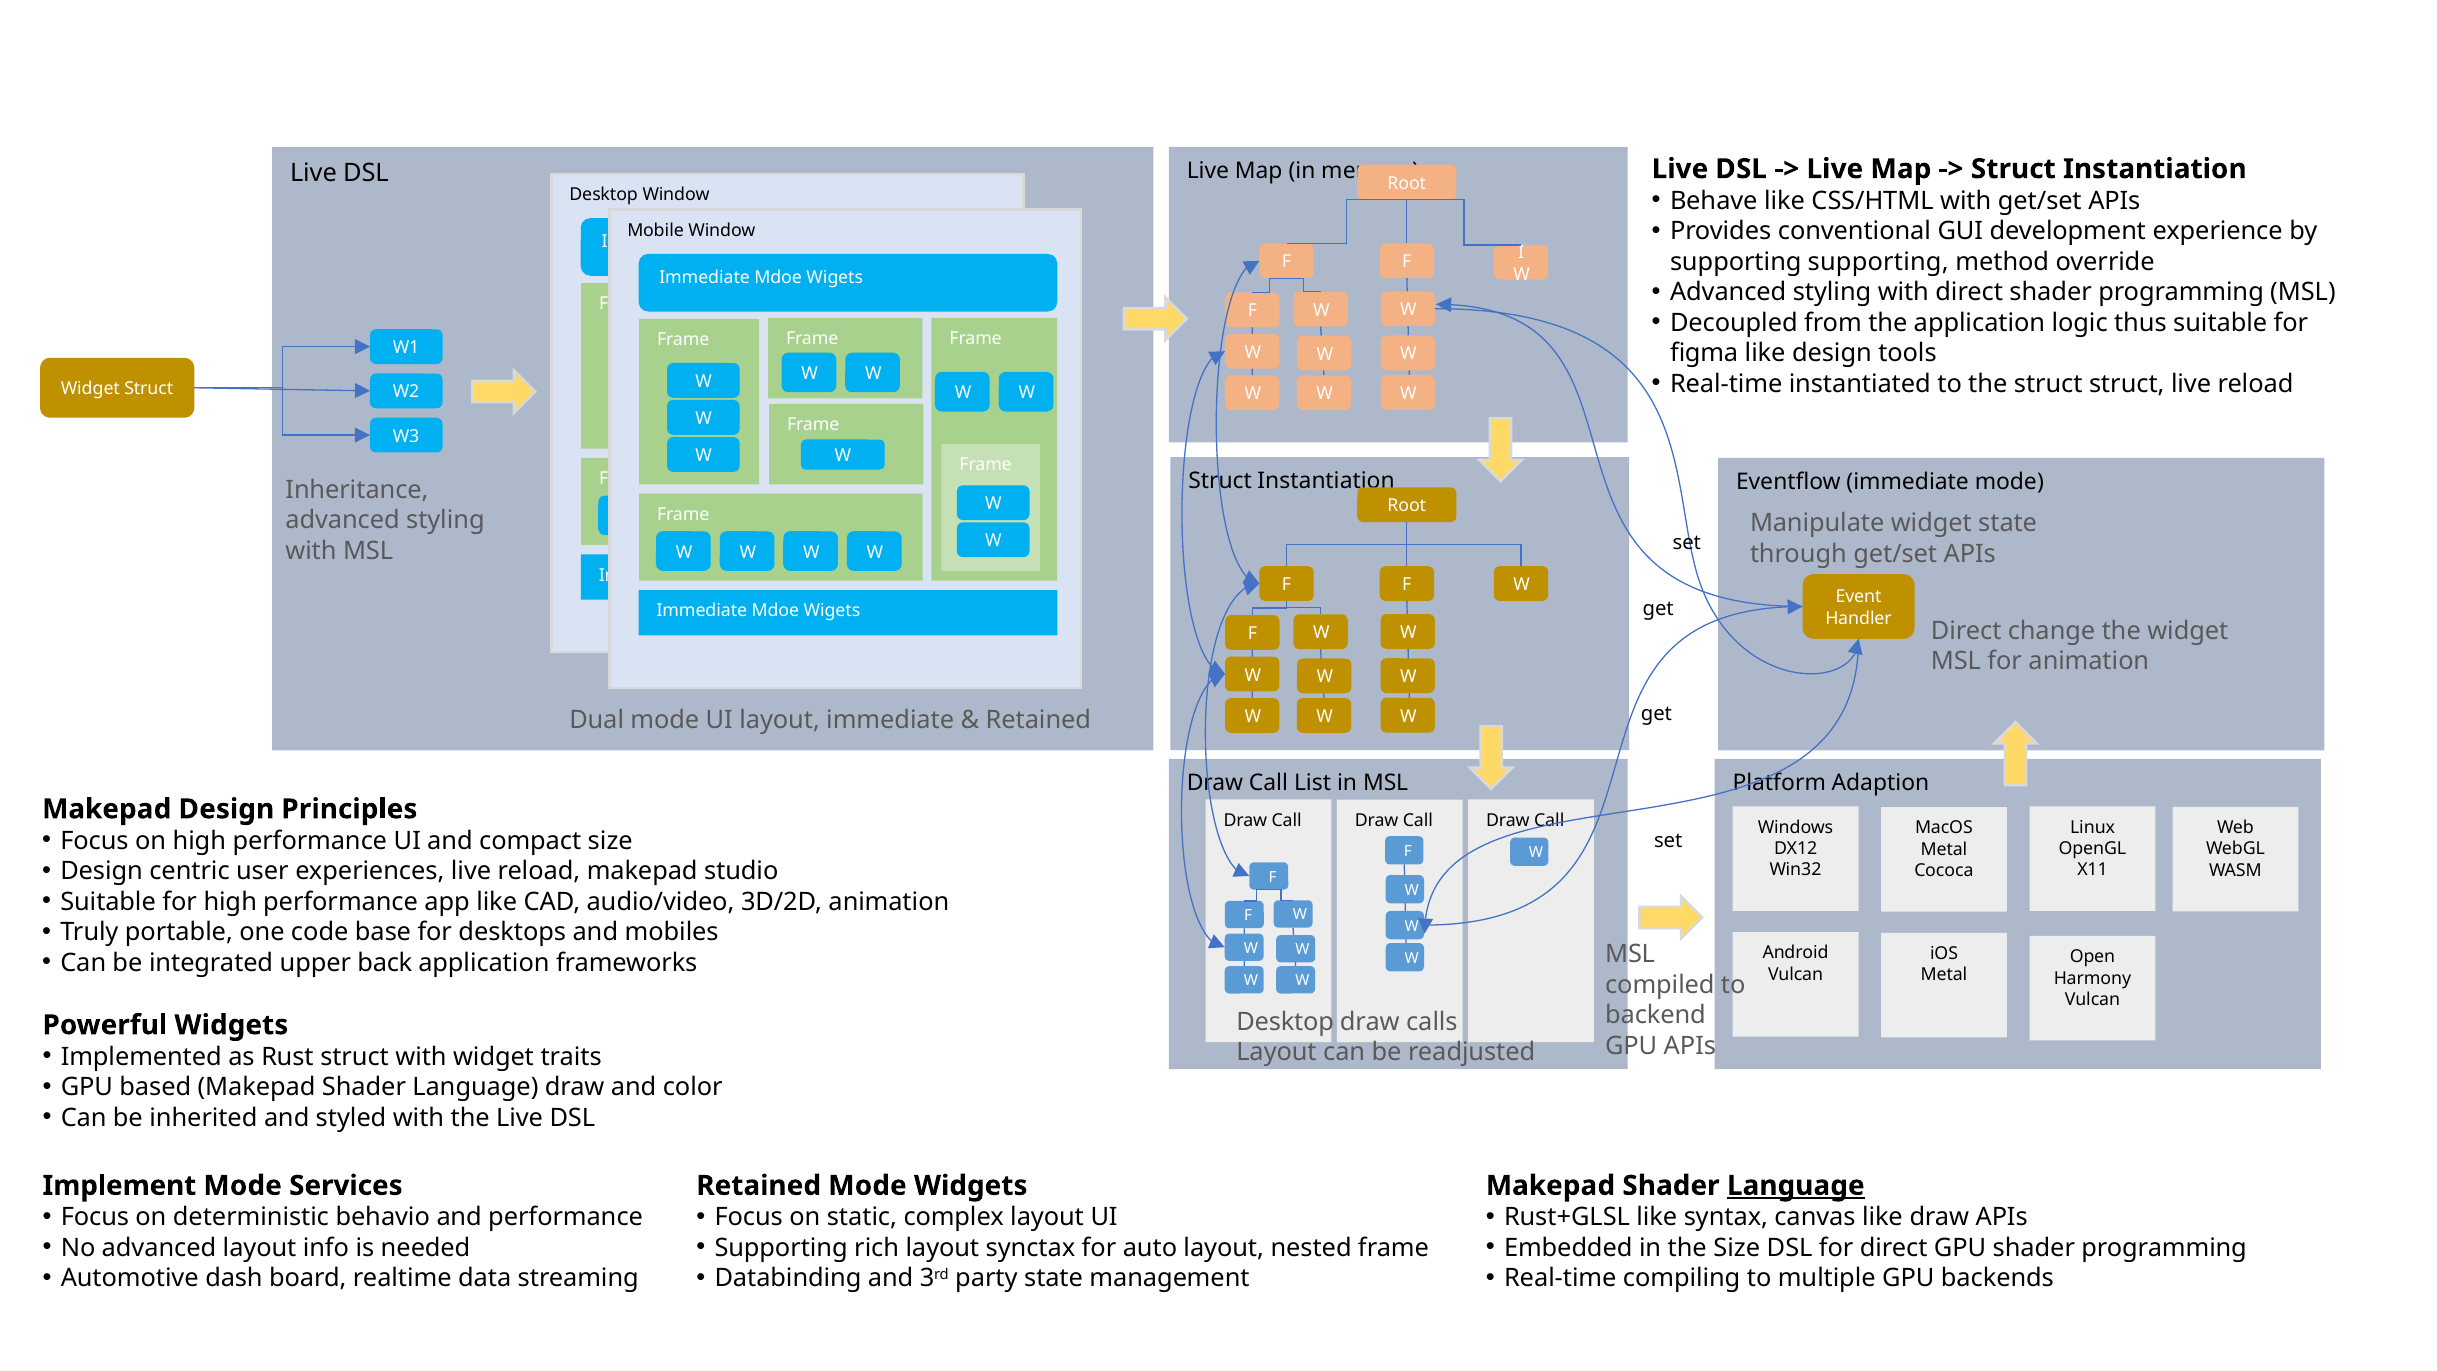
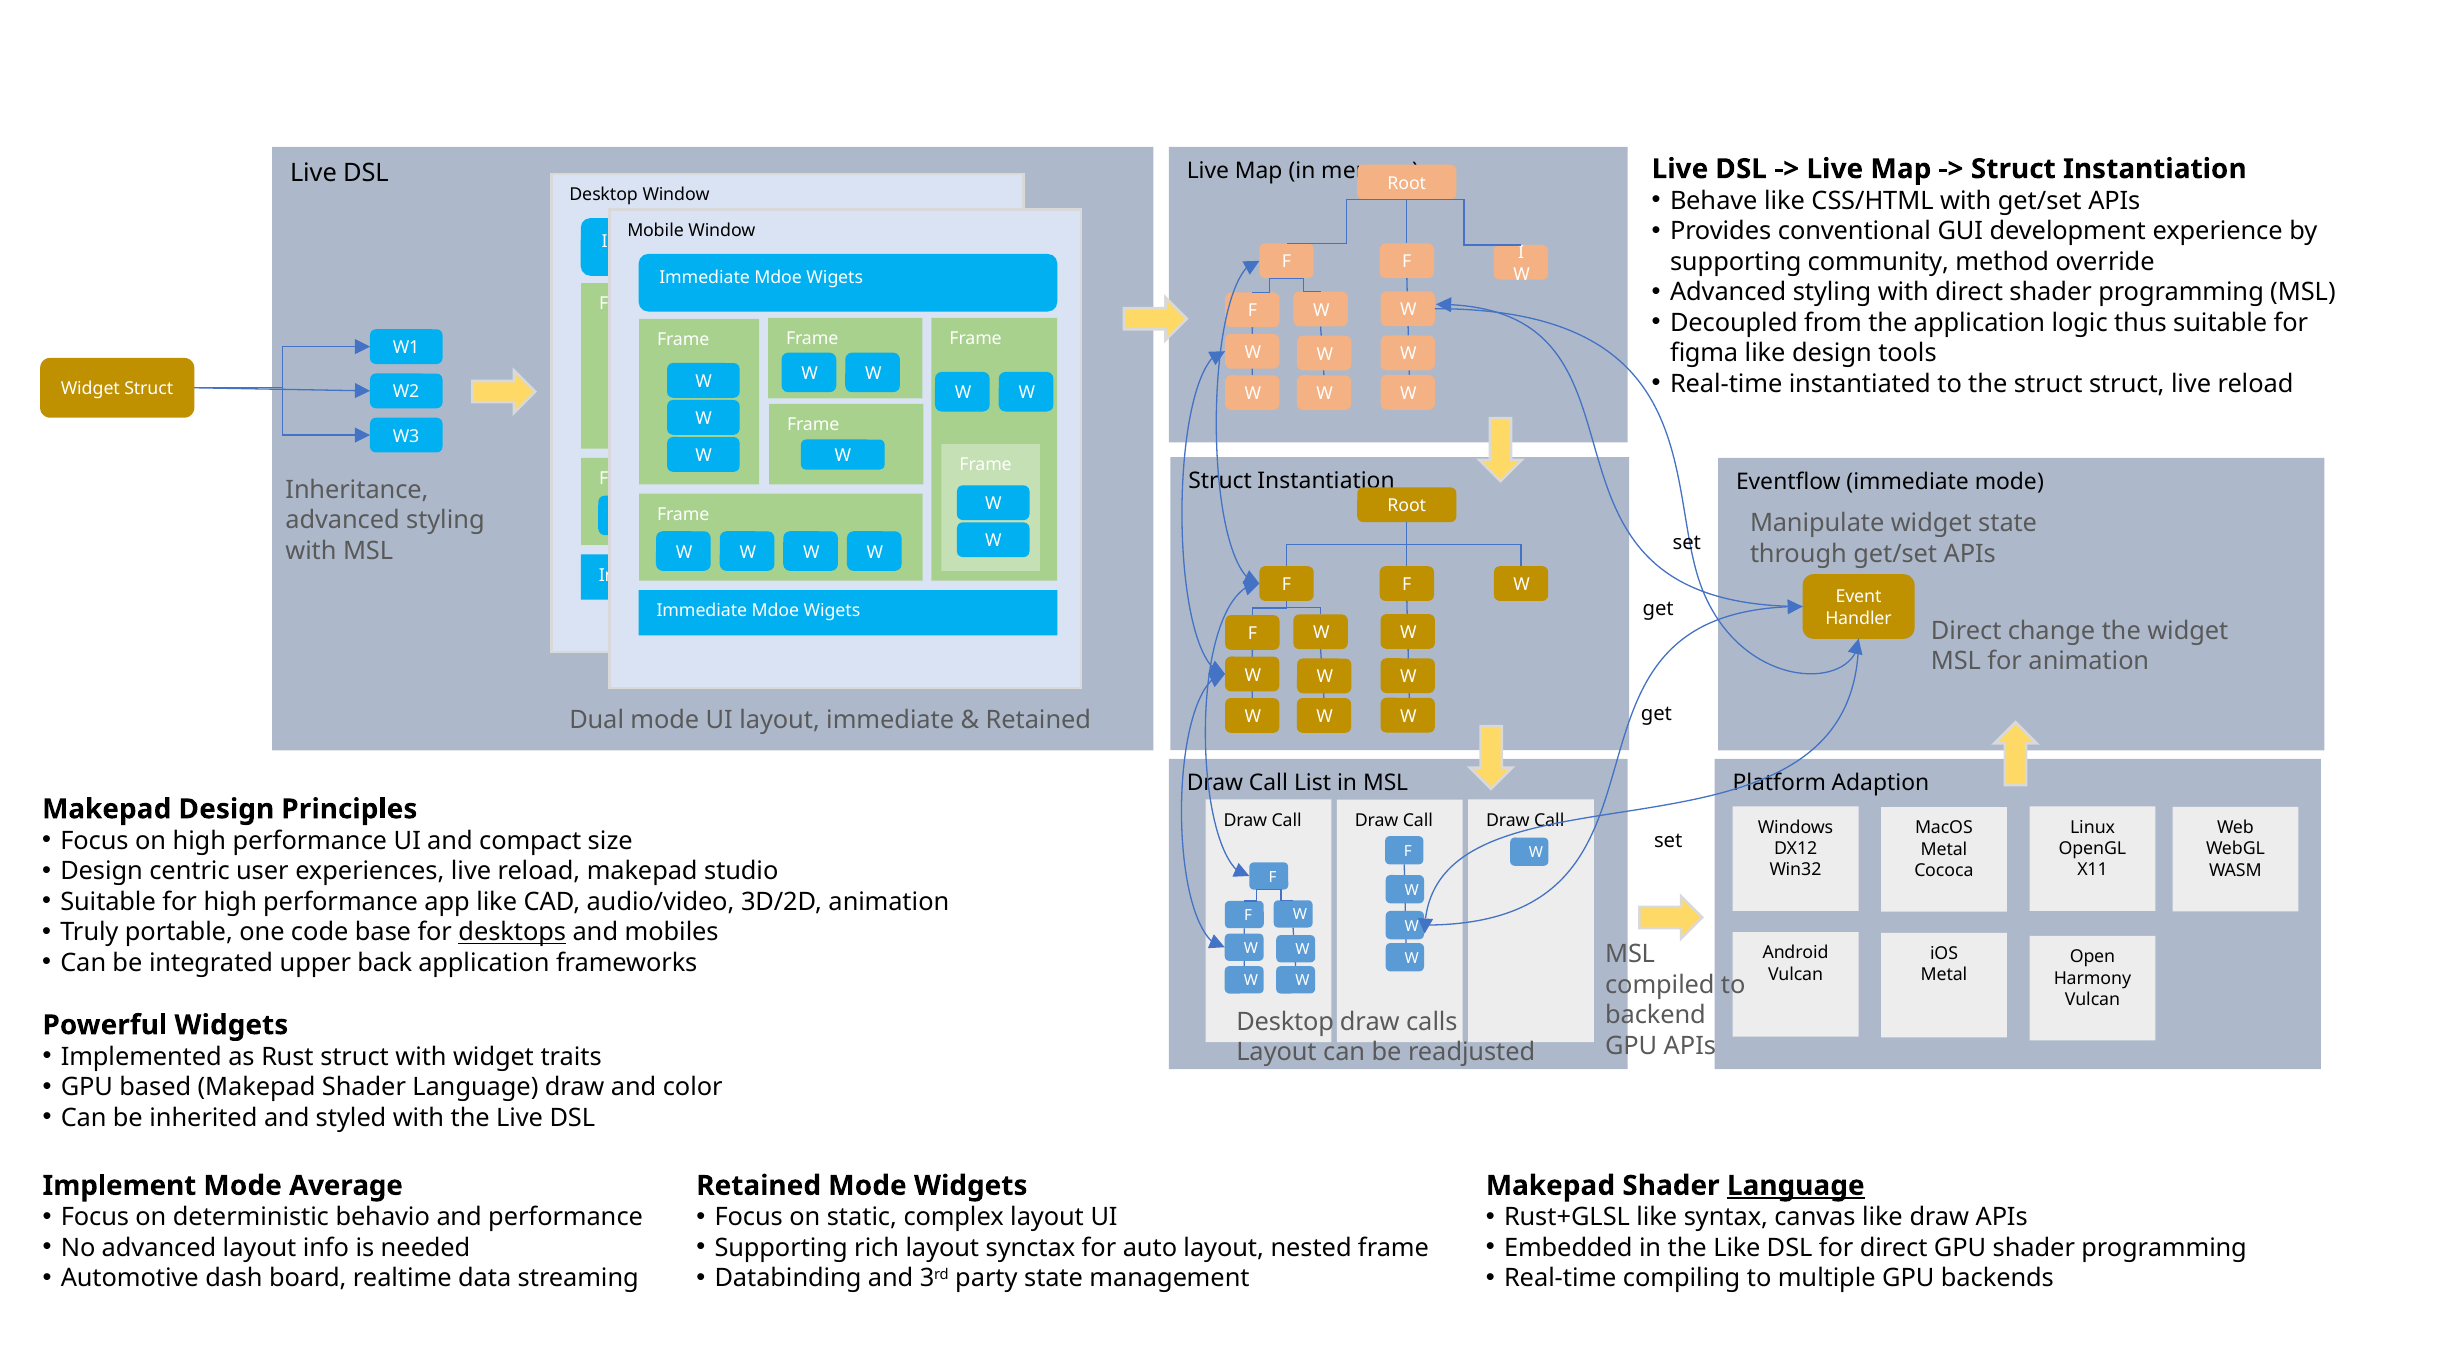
supporting supporting: supporting -> community (1878, 262)
desktops underline: none -> present (512, 932)
Services: Services -> Average (346, 1186)
the Size: Size -> Like (1737, 1248)
